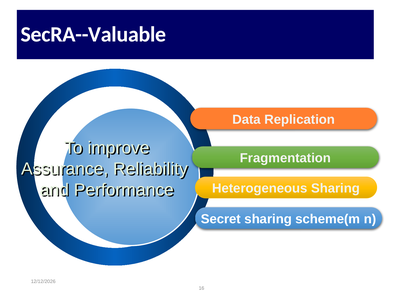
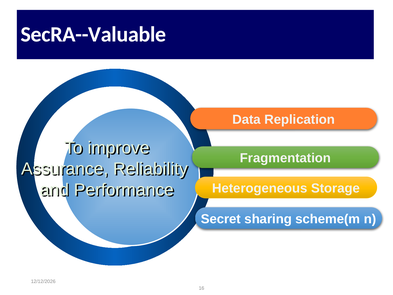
Heterogeneous Sharing: Sharing -> Storage (335, 188)
